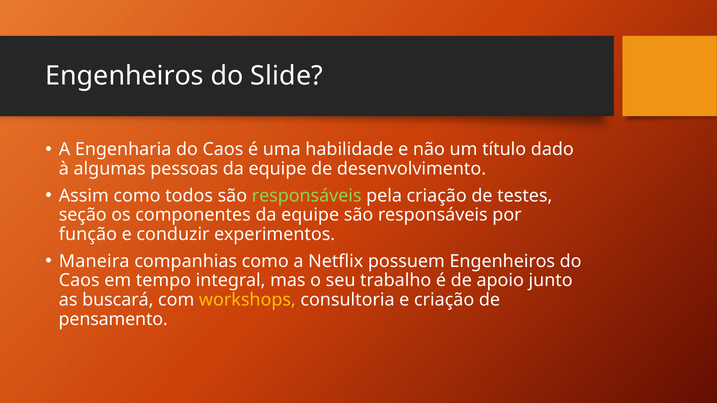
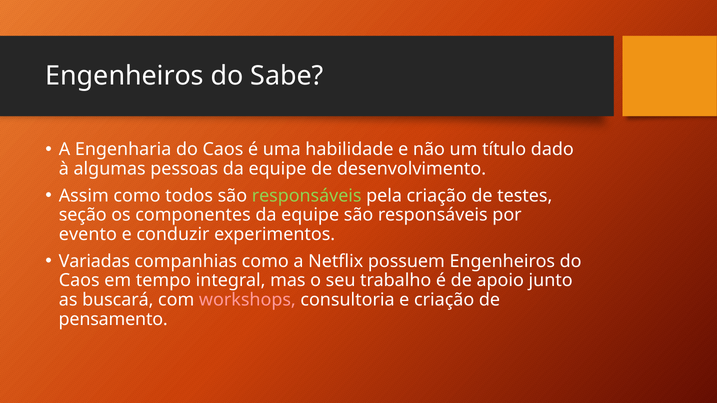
Slide: Slide -> Sabe (287, 76)
função: função -> evento (88, 235)
Maneira: Maneira -> Variadas (94, 261)
workshops colour: yellow -> pink (247, 300)
